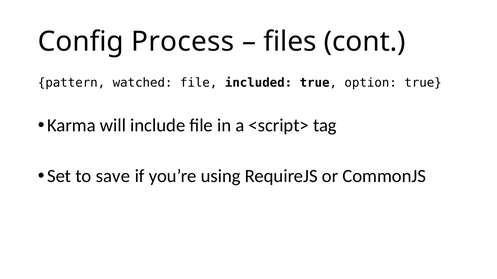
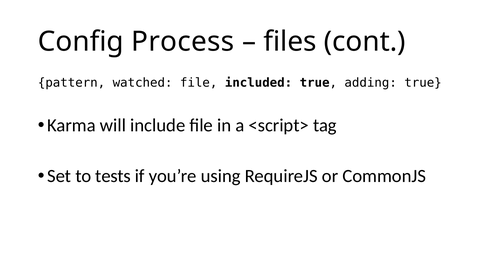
option: option -> adding (371, 83)
save: save -> tests (113, 176)
